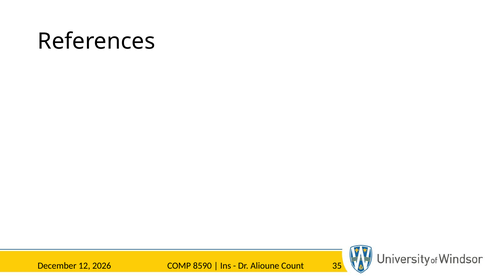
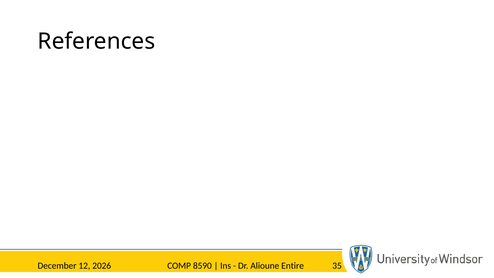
Count: Count -> Entire (293, 266)
